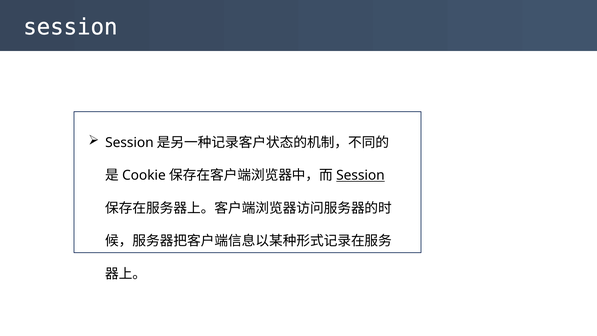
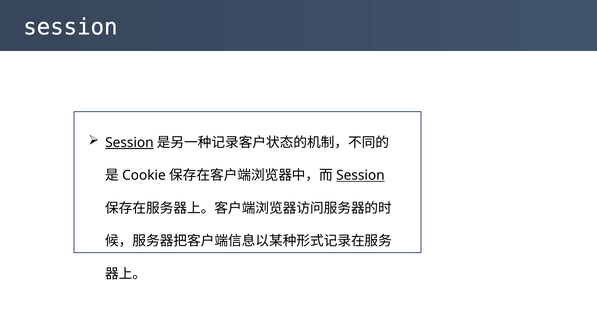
Session underline: none -> present (129, 143)
